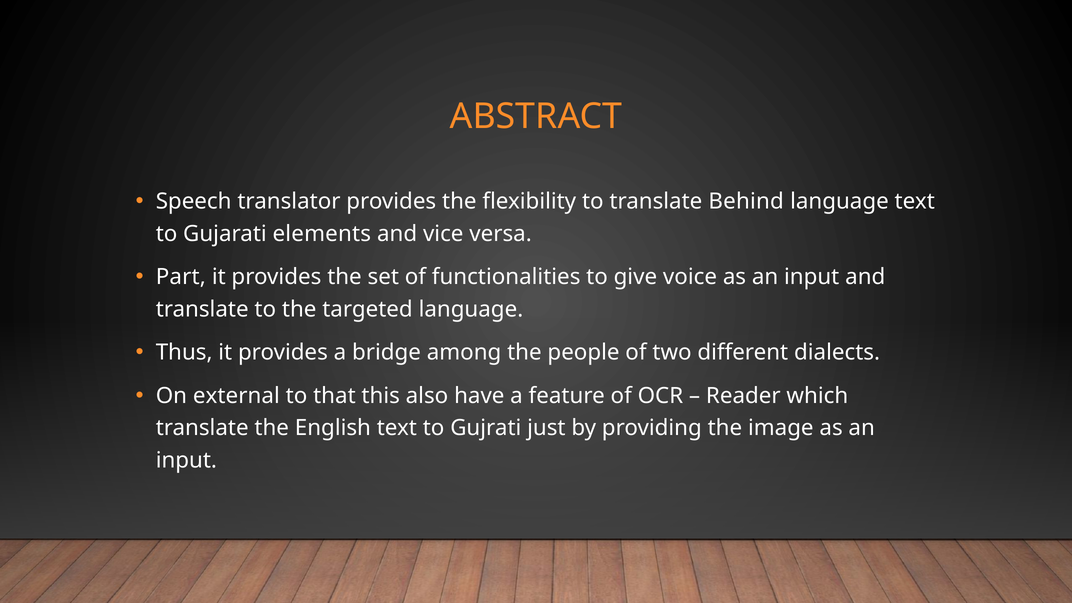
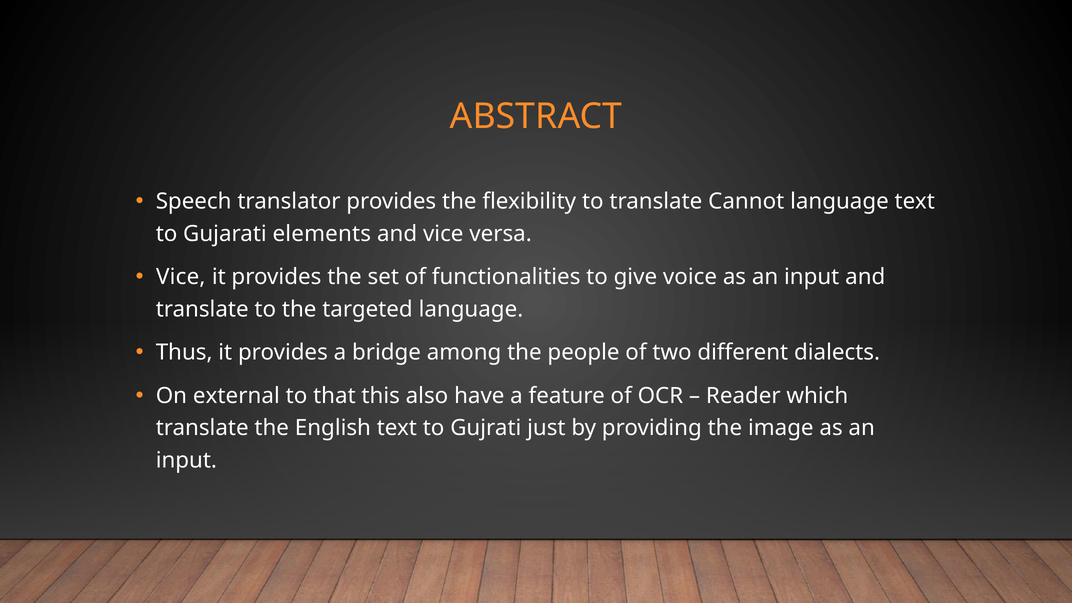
Behind: Behind -> Cannot (746, 202)
Part: Part -> Vice (181, 277)
